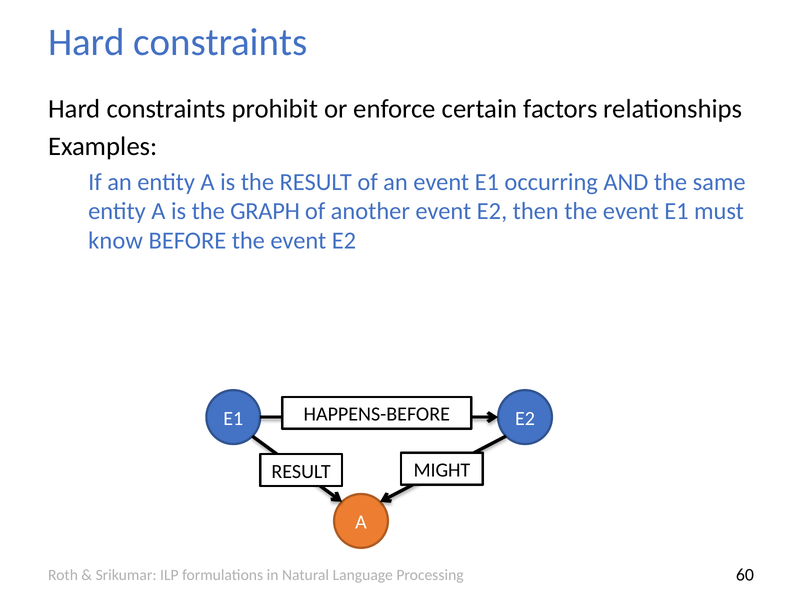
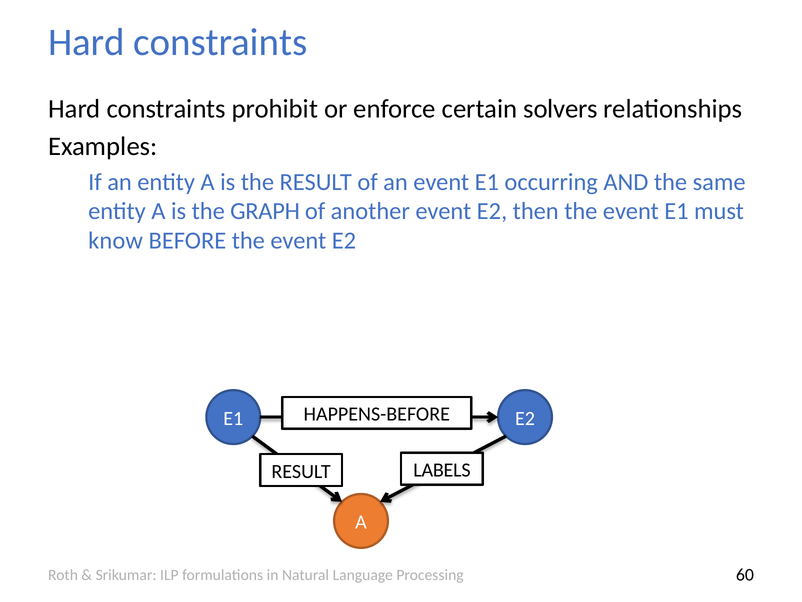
factors: factors -> solvers (560, 109)
MIGHT: MIGHT -> LABELS (442, 470)
